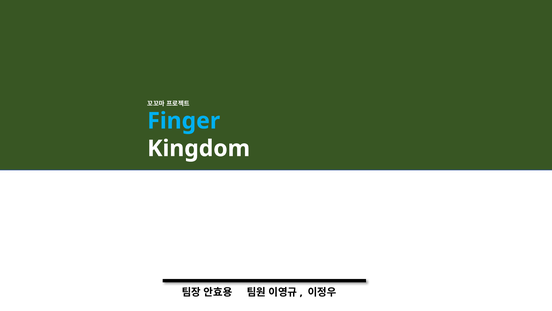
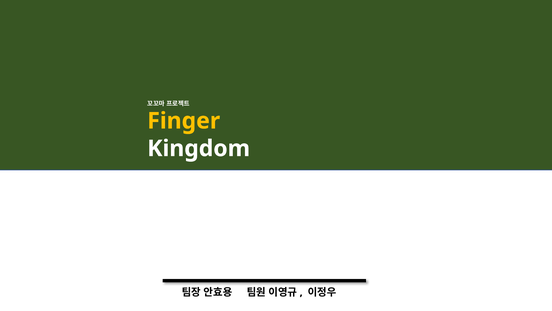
Finger colour: light blue -> yellow (184, 121)
